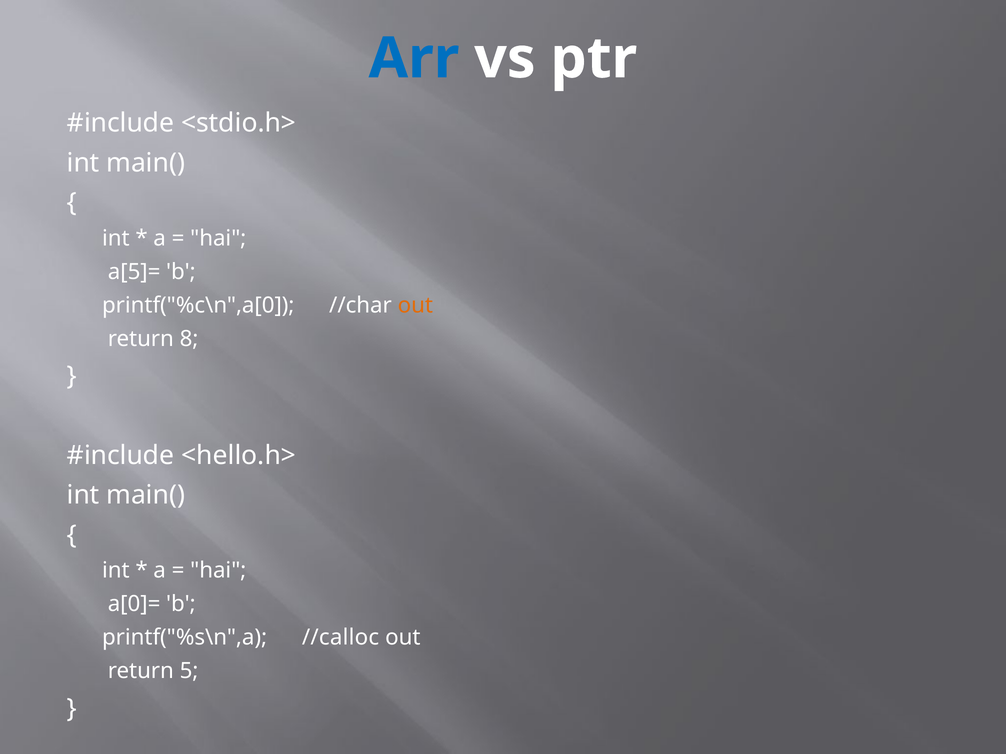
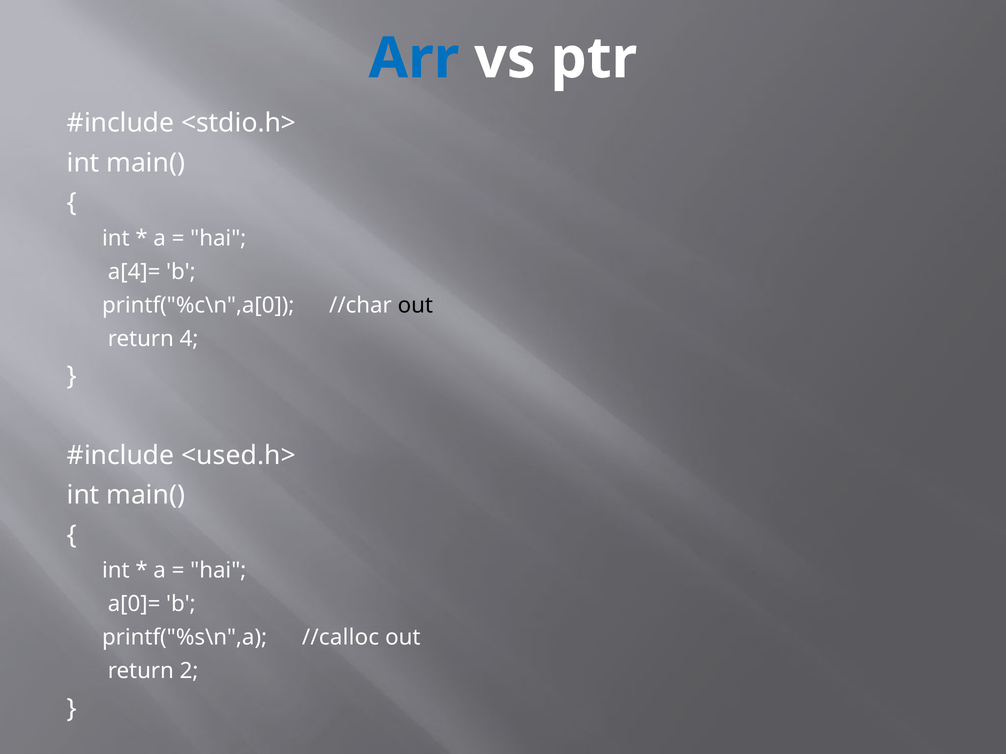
a[5]=: a[5]= -> a[4]= (134, 272)
out colour: orange -> black (415, 305)
8: 8 -> 4 (189, 339)
<hello.h>: <hello.h> -> <used.h> (239, 456)
5: 5 -> 2 (189, 671)
